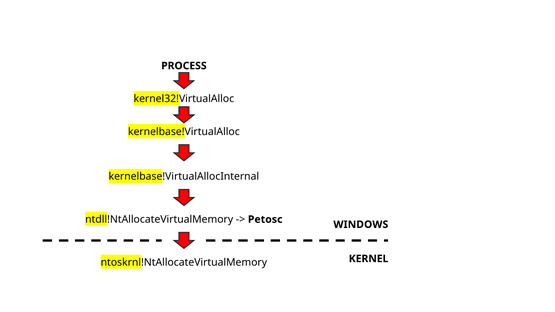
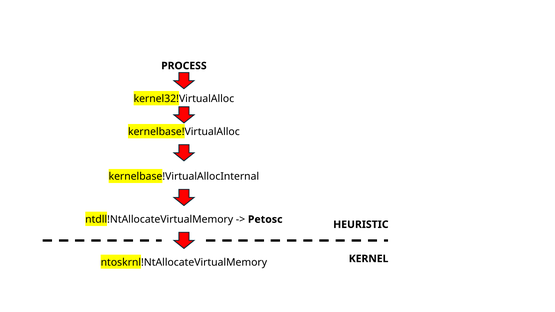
WINDOWS: WINDOWS -> HEURISTIC (361, 225)
